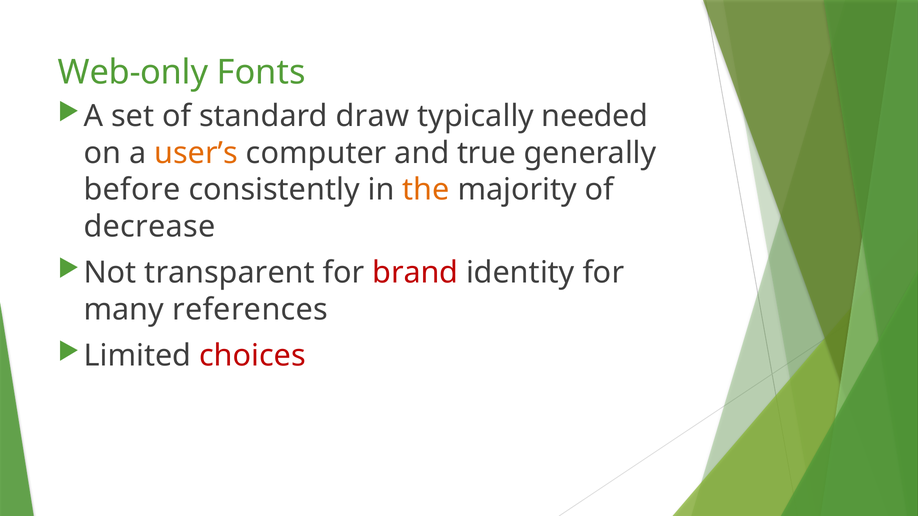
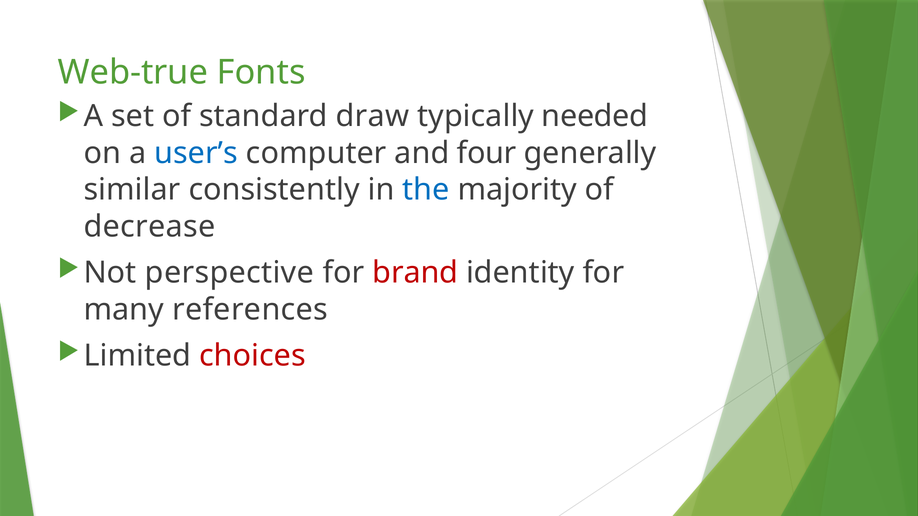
Web-only: Web-only -> Web-true (133, 72)
user’s colour: orange -> blue (196, 153)
true: true -> four (487, 153)
before: before -> similar (132, 190)
the colour: orange -> blue (426, 190)
transparent: transparent -> perspective (229, 273)
